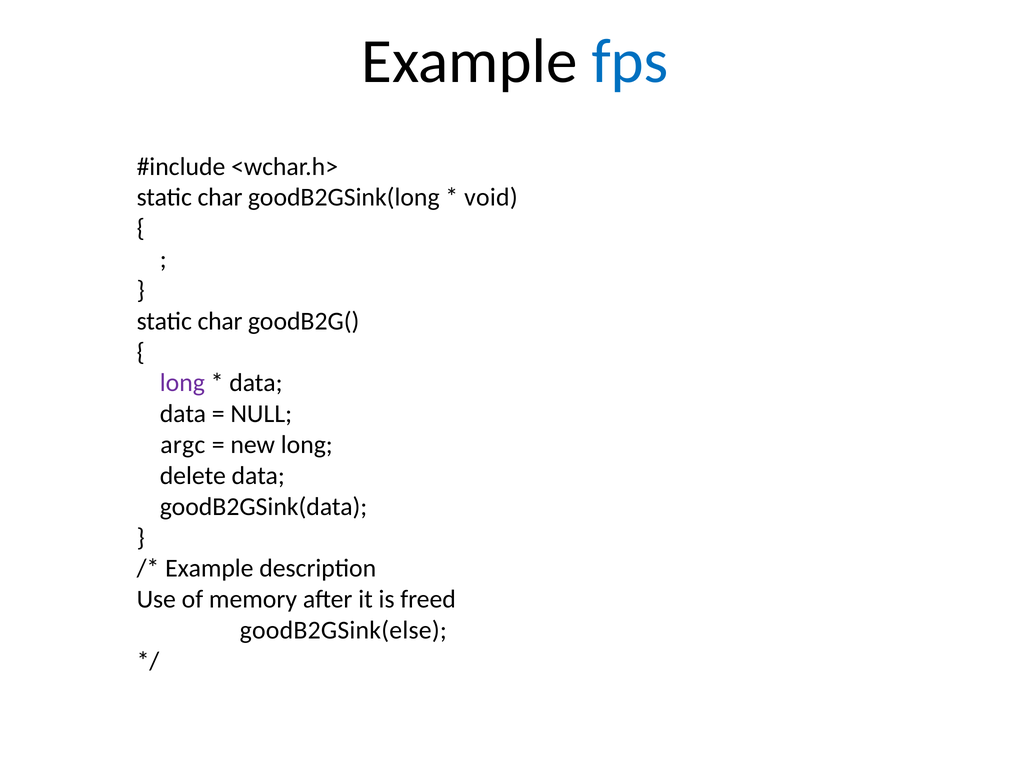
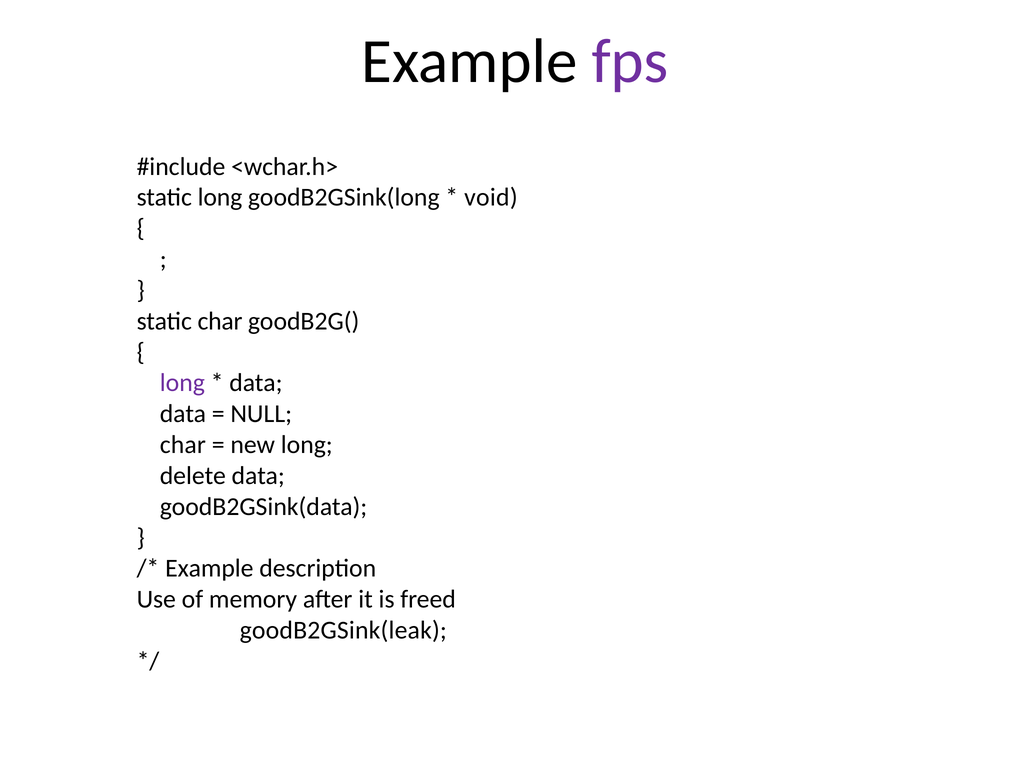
fps colour: blue -> purple (630, 61)
char: char -> long (220, 197)
argc: argc -> char (183, 444)
goodB2GSink(else: goodB2GSink(else -> goodB2GSink(leak (343, 630)
